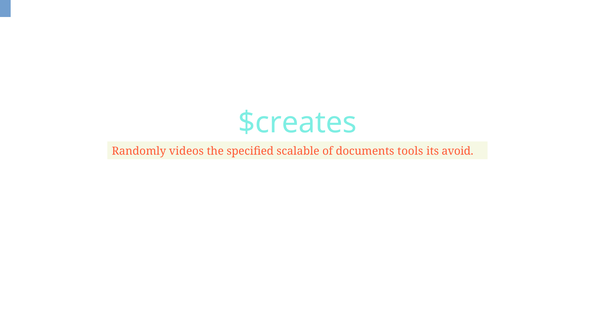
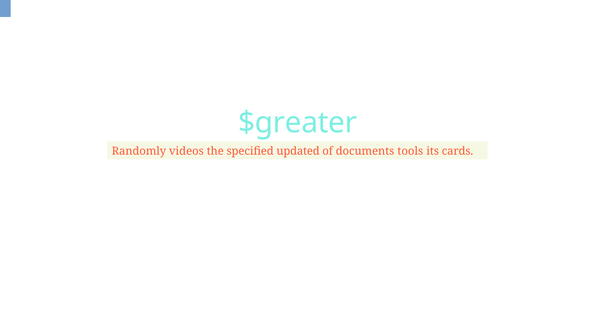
$creates: $creates -> $greater (298, 123)
scalable: scalable -> updated (298, 151)
avoid: avoid -> cards (457, 151)
